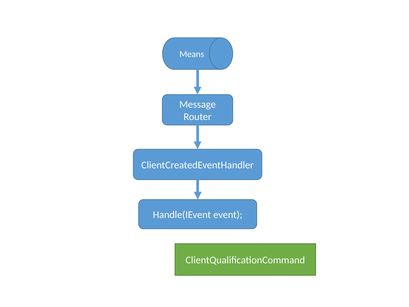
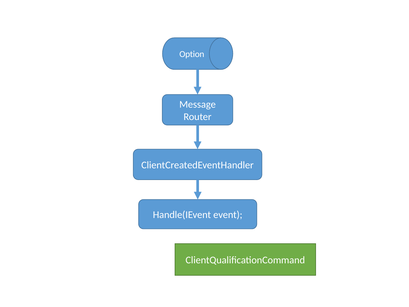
Means: Means -> Option (192, 54)
